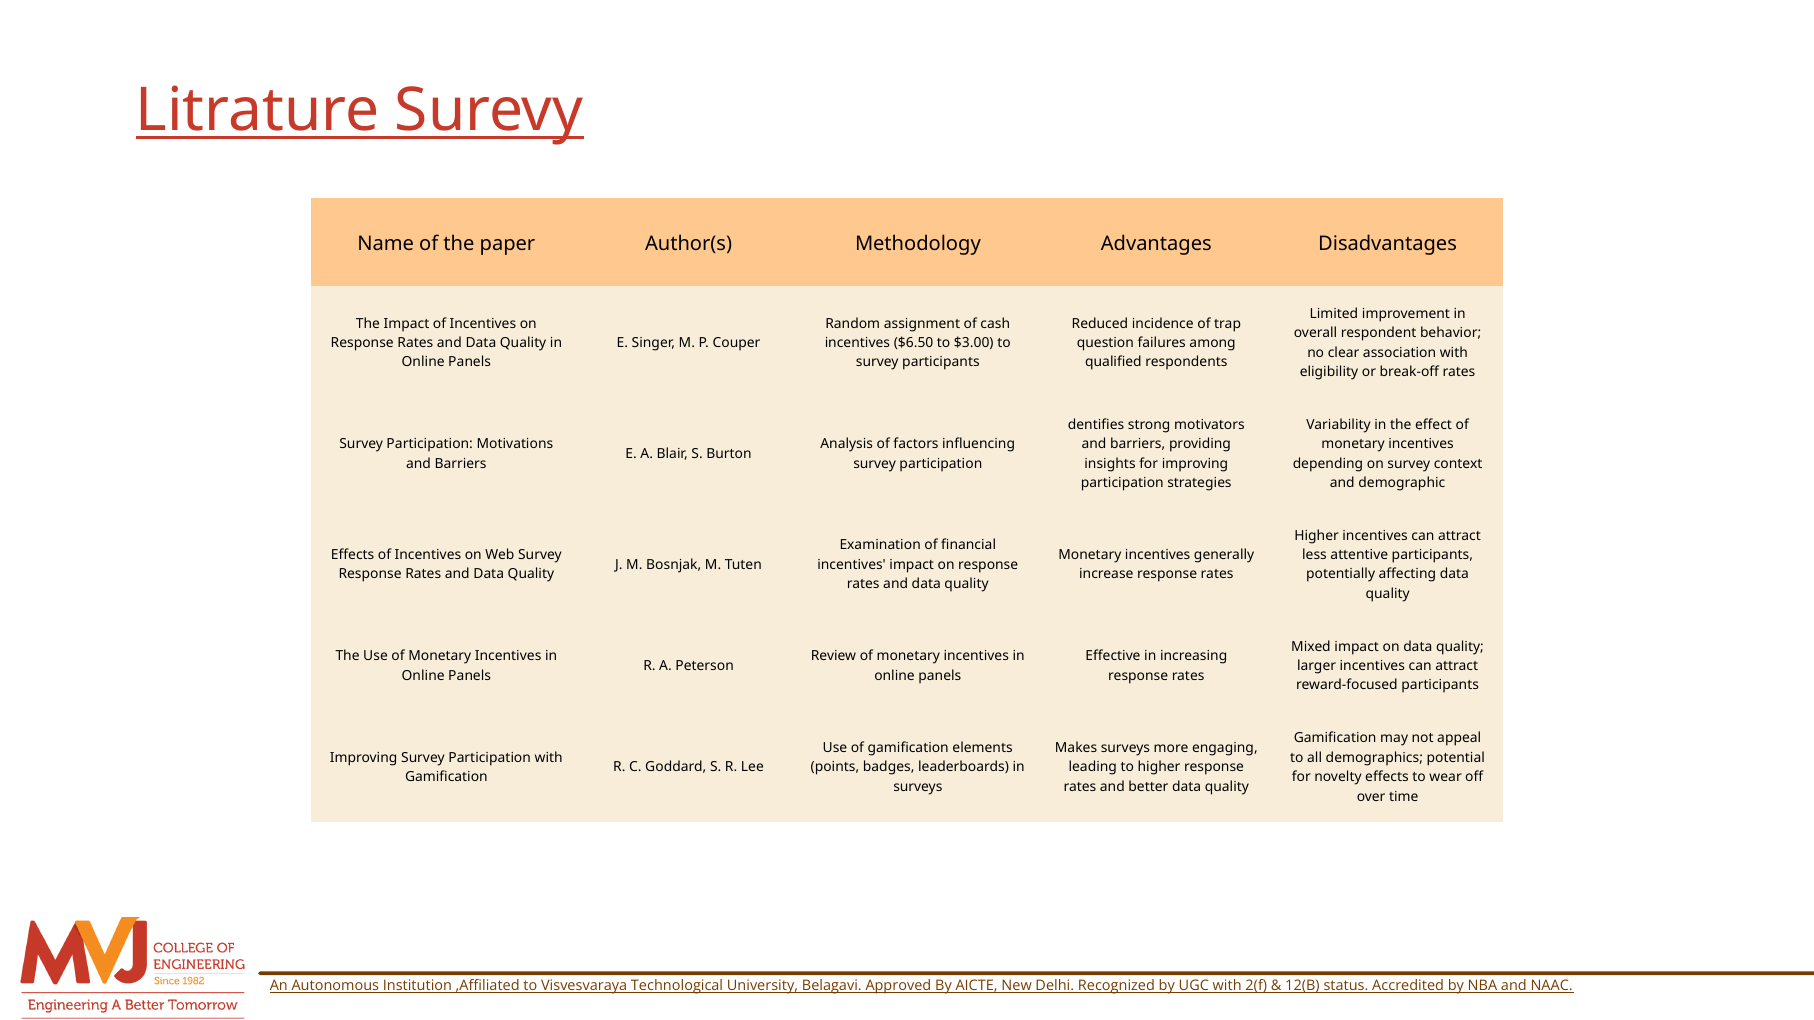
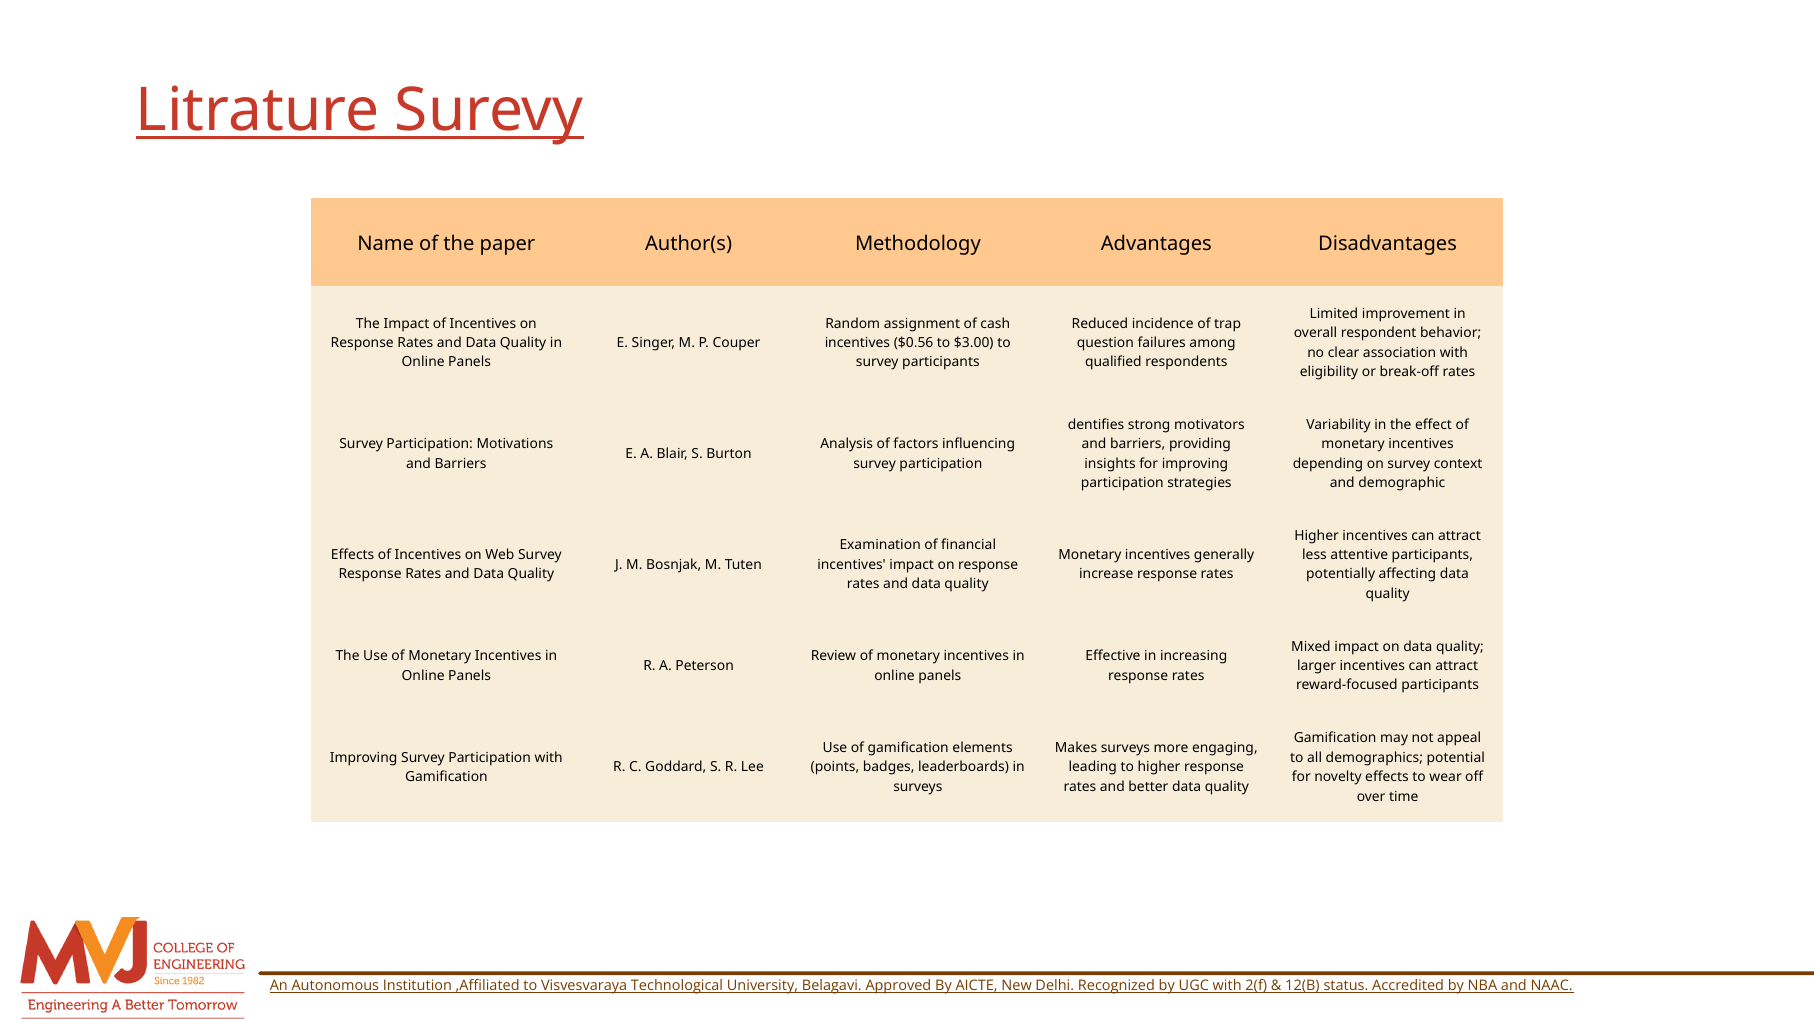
$6.50: $6.50 -> $0.56 (914, 343)
